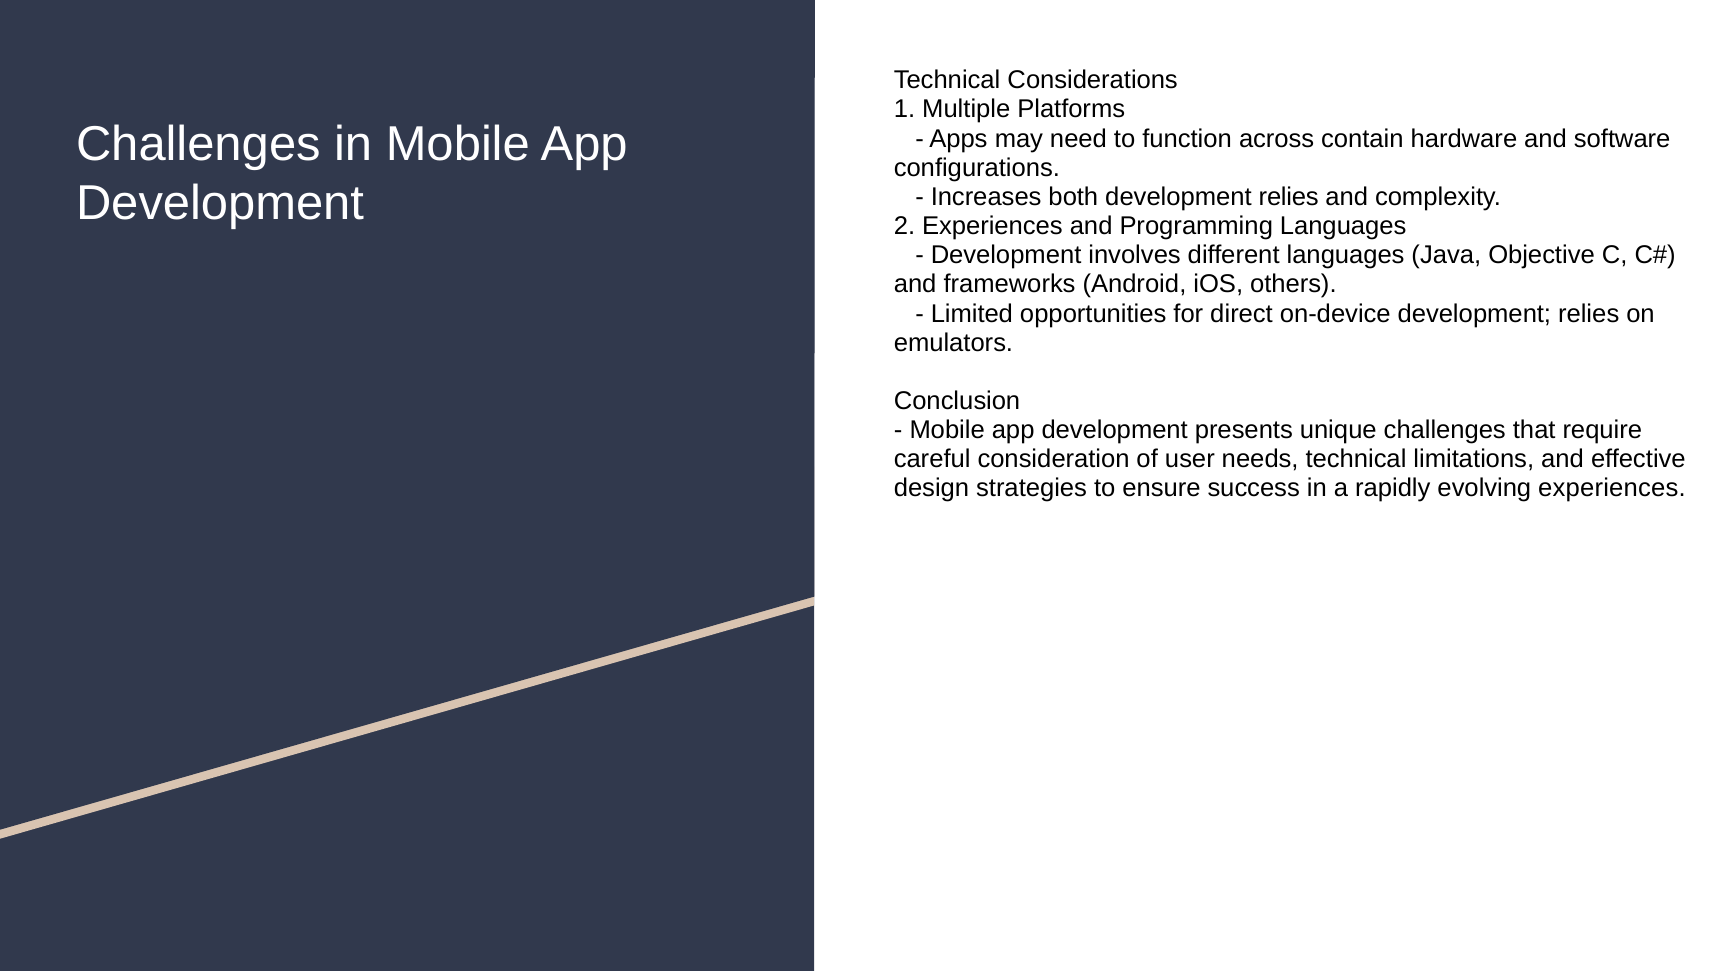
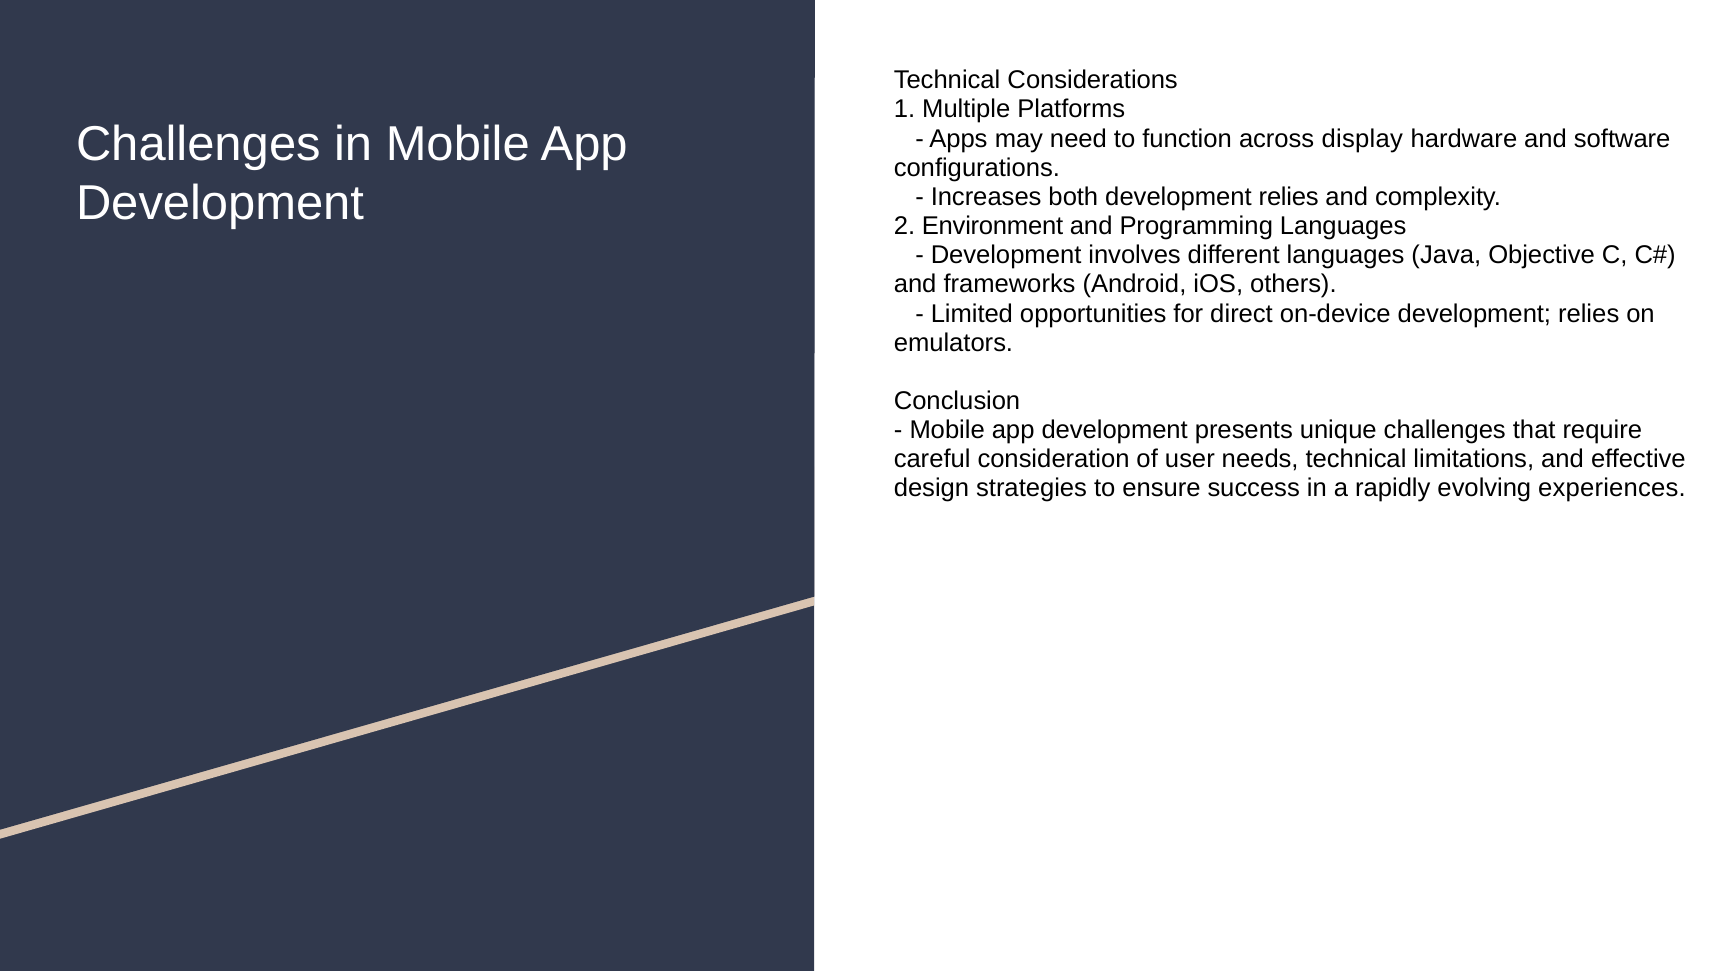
contain: contain -> display (1362, 139)
2 Experiences: Experiences -> Environment (993, 226)
